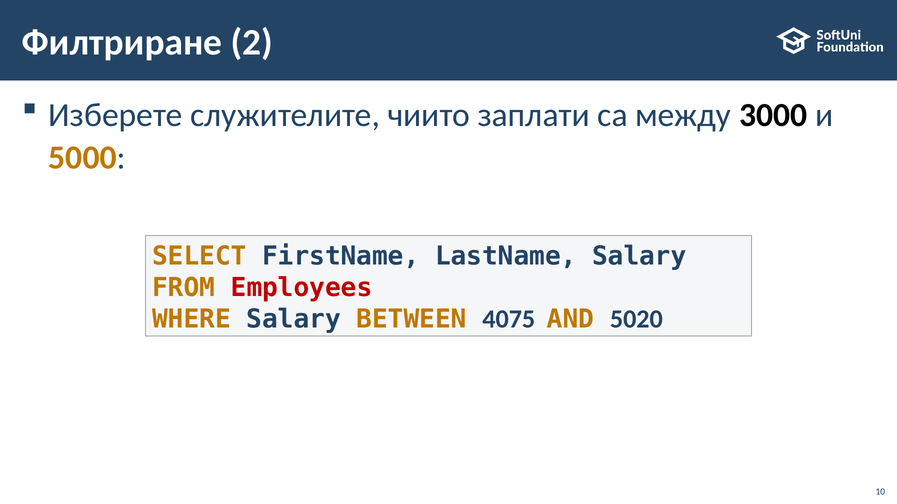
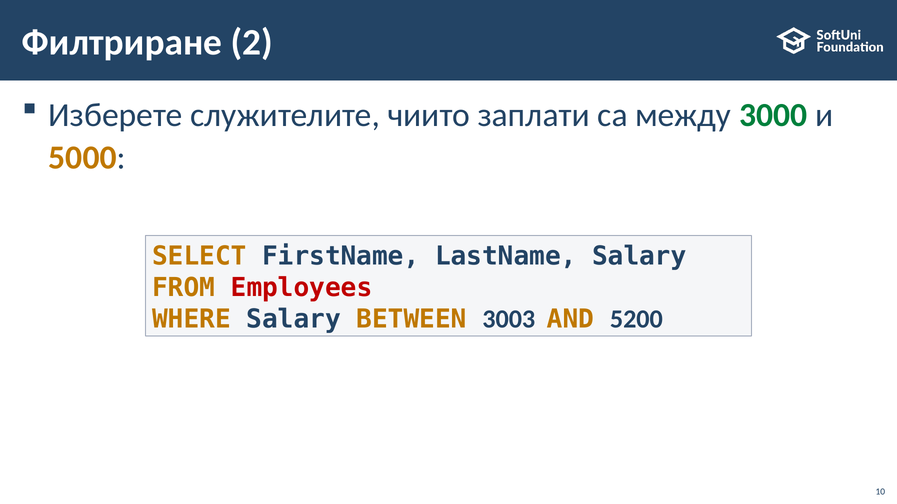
3000 colour: black -> green (773, 115)
4075: 4075 -> 3003 (509, 319)
5020: 5020 -> 5200 (636, 319)
